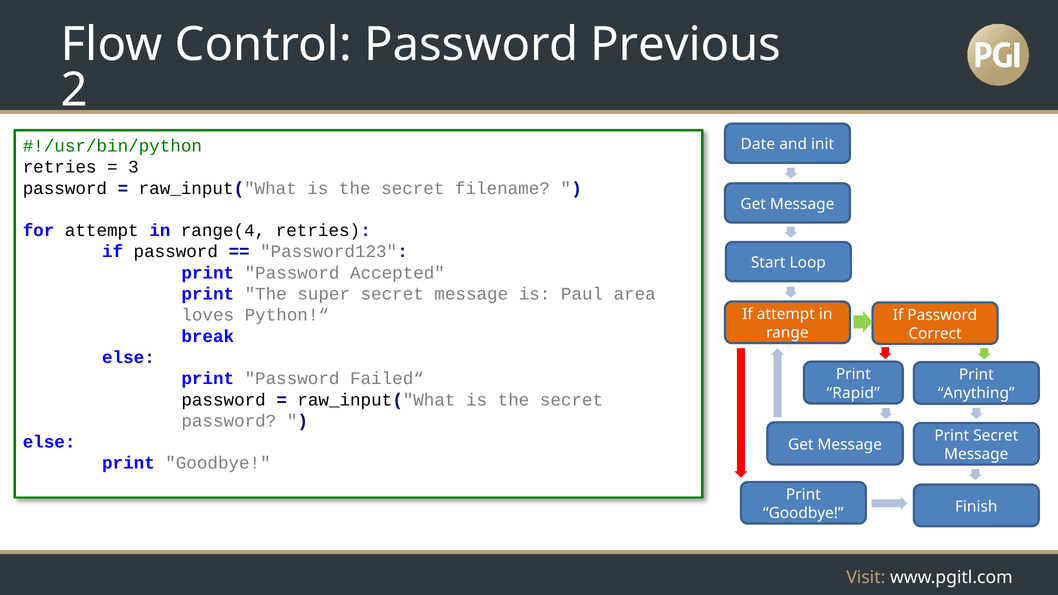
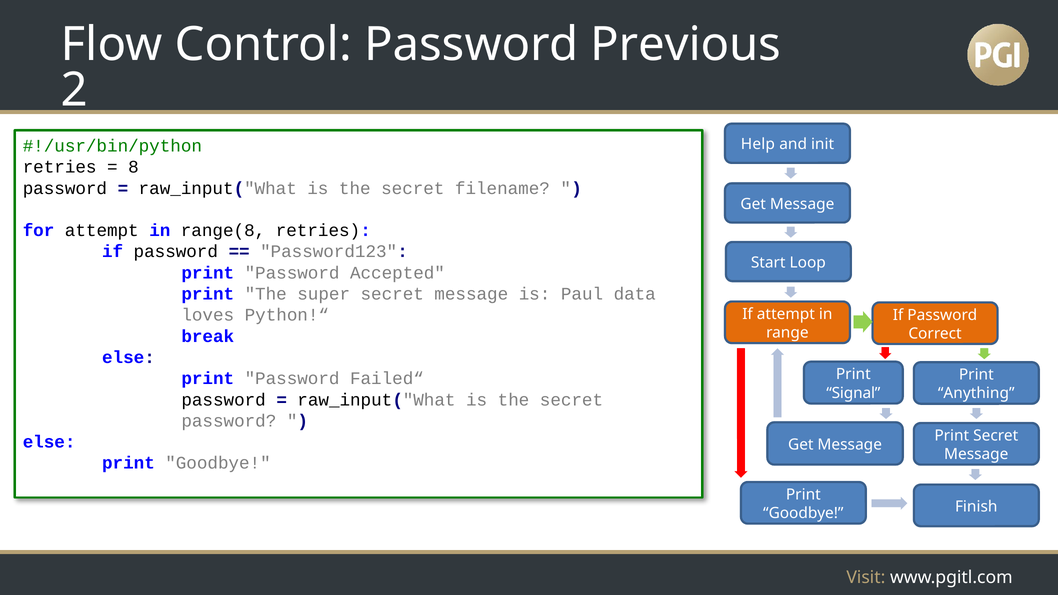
Date: Date -> Help (758, 144)
3: 3 -> 8 (133, 167)
range(4: range(4 -> range(8 (223, 231)
area: area -> data (635, 294)
Rapid: Rapid -> Signal (853, 393)
